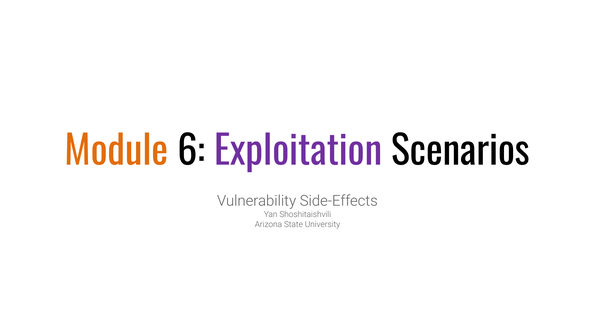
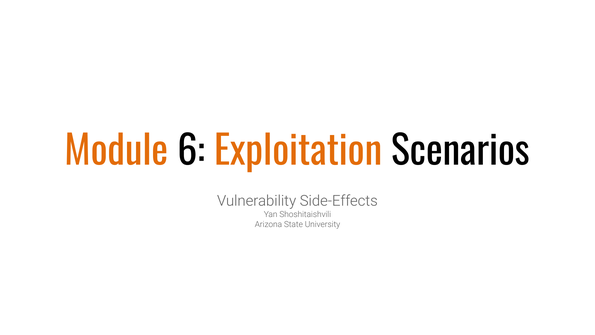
Exploitation colour: purple -> orange (298, 151)
